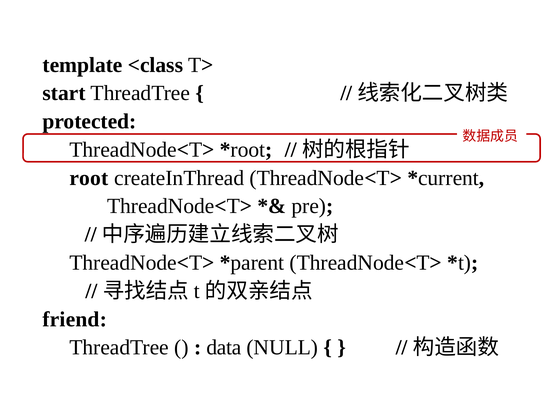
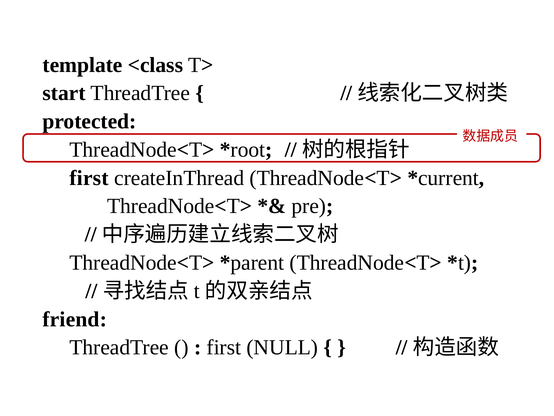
root: root -> first (89, 178)
data: data -> first (224, 347)
